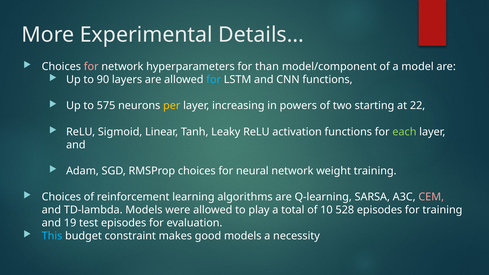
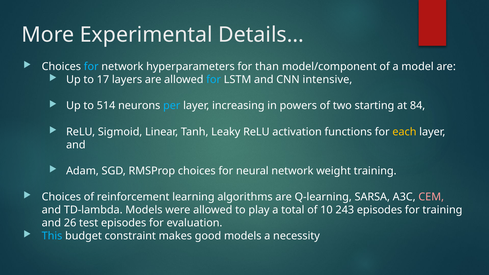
for colour: pink -> light blue (91, 67)
90: 90 -> 17 (103, 80)
CNN functions: functions -> intensive (327, 80)
575: 575 -> 514 (106, 106)
per colour: yellow -> light blue (172, 106)
22: 22 -> 84 (418, 106)
each colour: light green -> yellow (404, 132)
528: 528 -> 243 (345, 210)
19: 19 -> 26 (70, 223)
